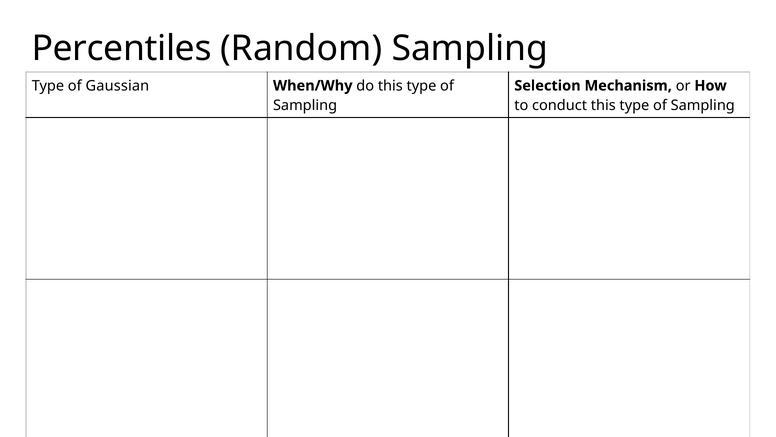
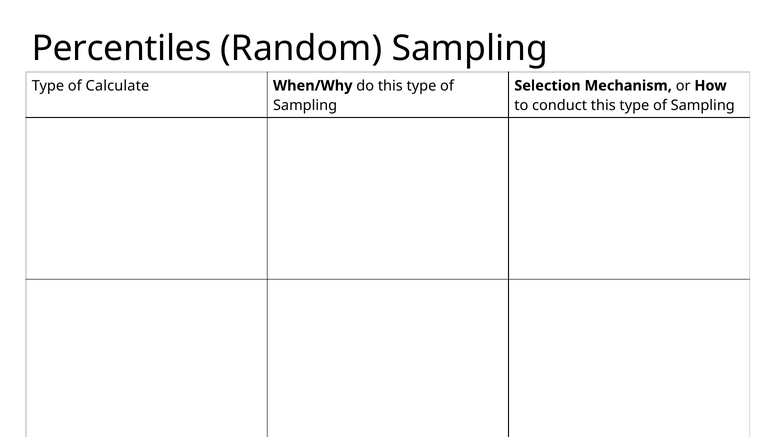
Gaussian: Gaussian -> Calculate (117, 86)
